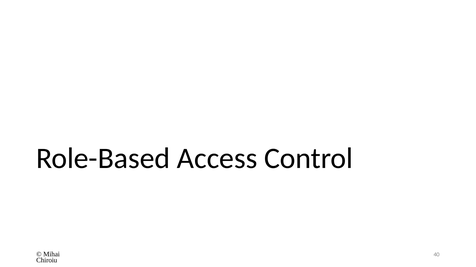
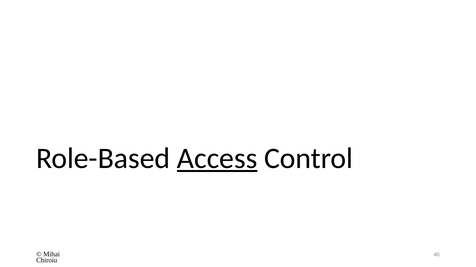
Access underline: none -> present (217, 159)
